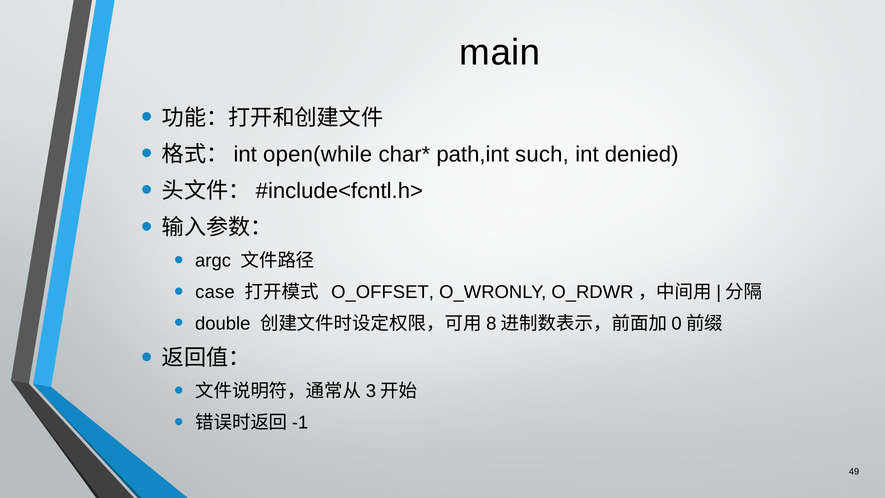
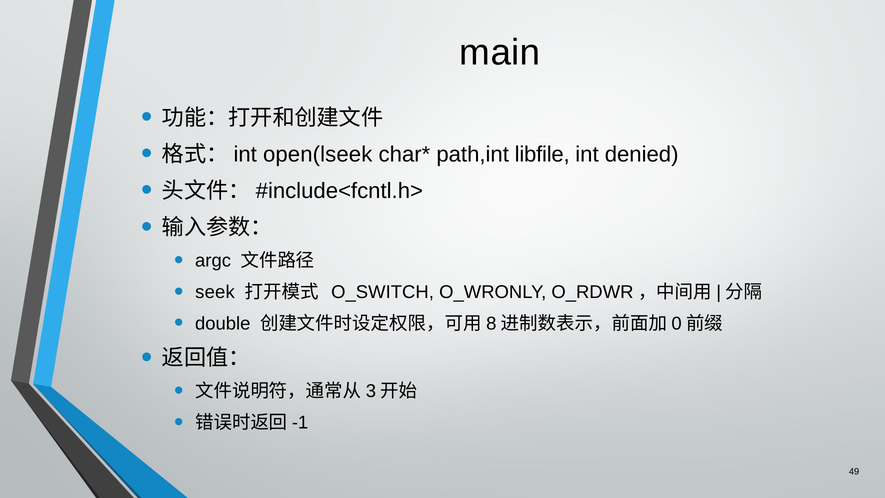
open(while: open(while -> open(lseek (318, 154)
such: such -> libfile (542, 154)
case: case -> seek (215, 292)
O_OFFSET: O_OFFSET -> O_SWITCH (383, 292)
